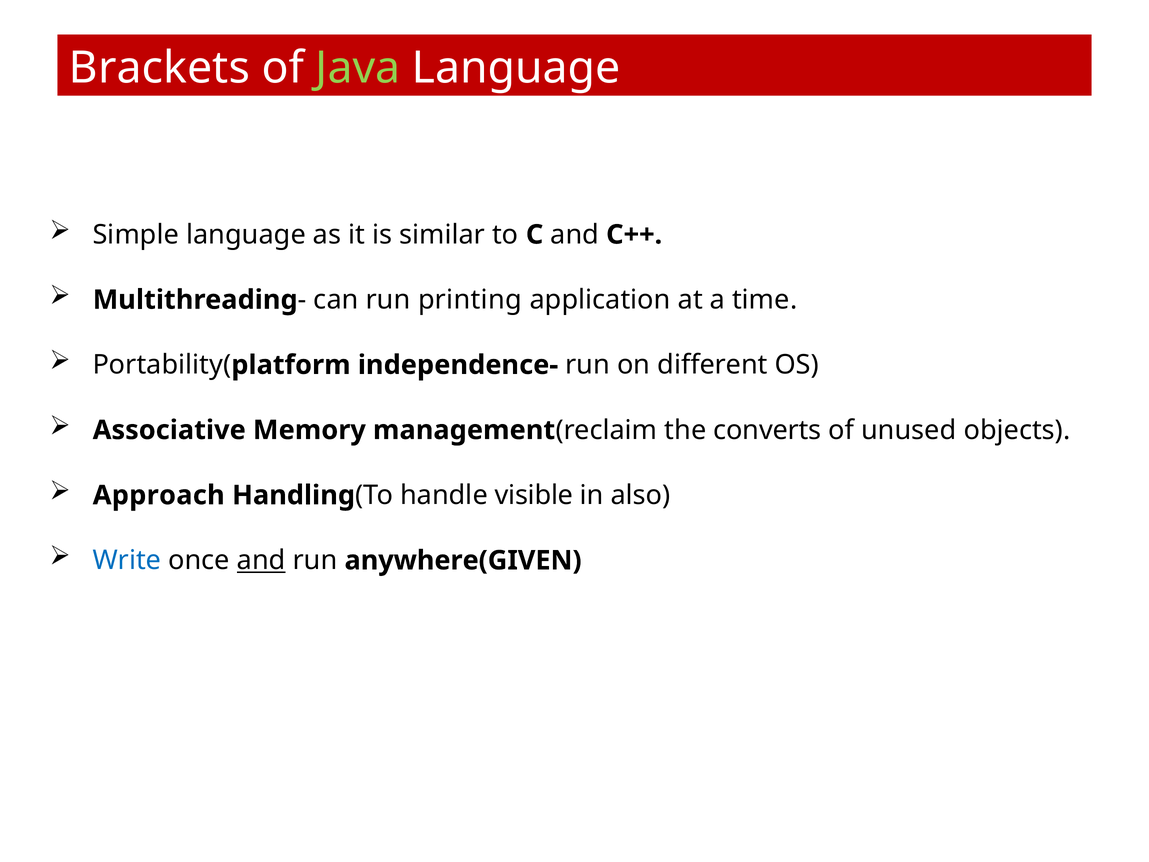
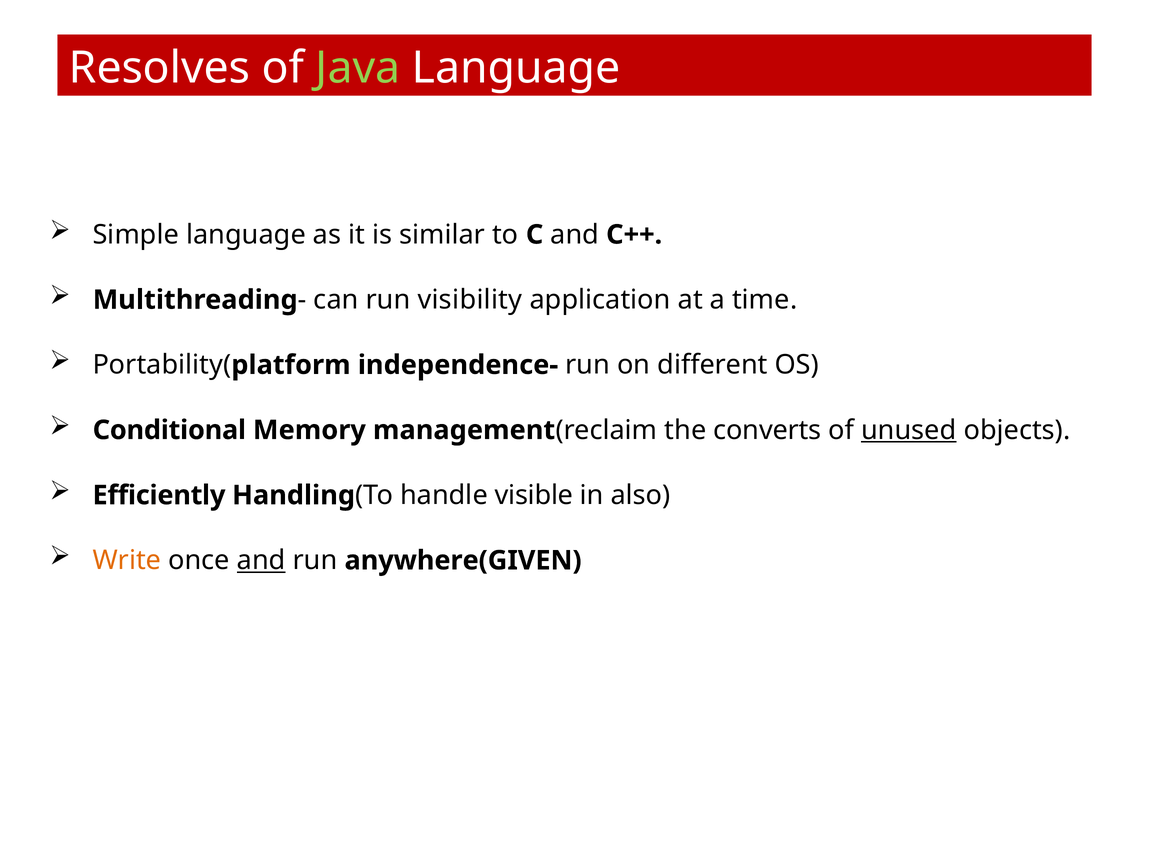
Brackets: Brackets -> Resolves (160, 68)
printing: printing -> visibility (470, 300)
Associative: Associative -> Conditional (169, 430)
unused underline: none -> present (909, 430)
Approach: Approach -> Efficiently (159, 495)
Write colour: blue -> orange (127, 560)
